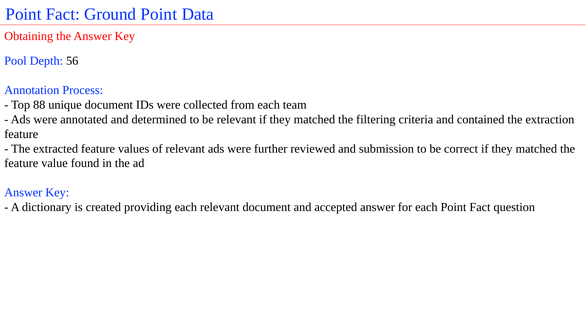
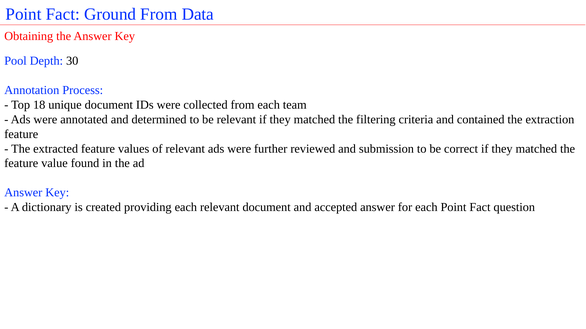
Ground Point: Point -> From (159, 14)
56: 56 -> 30 (72, 61)
88: 88 -> 18 (39, 105)
